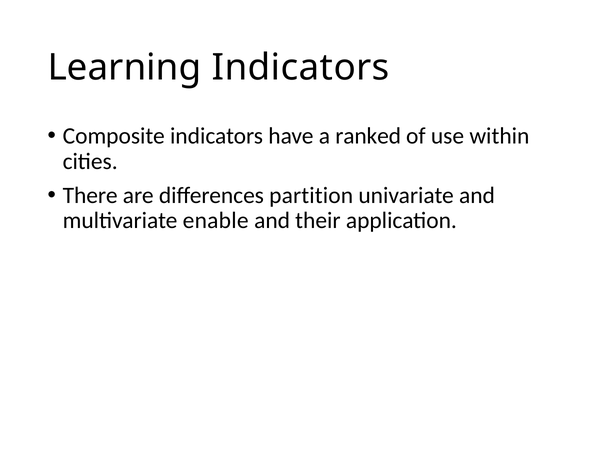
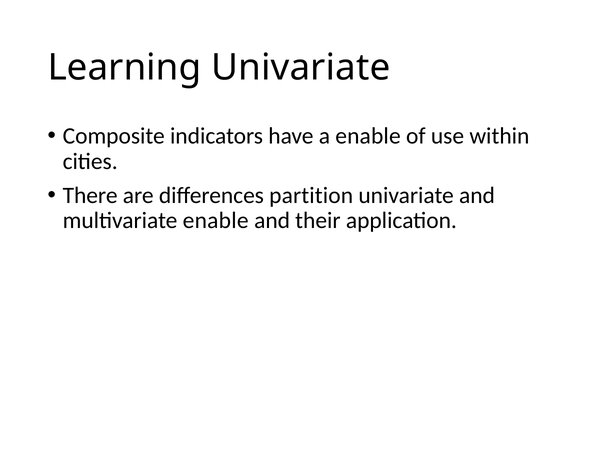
Learning Indicators: Indicators -> Univariate (301, 68)
a ranked: ranked -> enable (368, 136)
